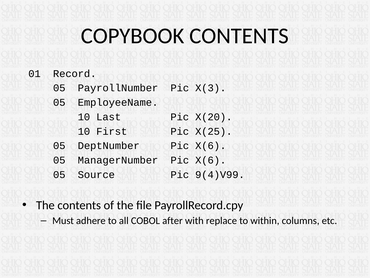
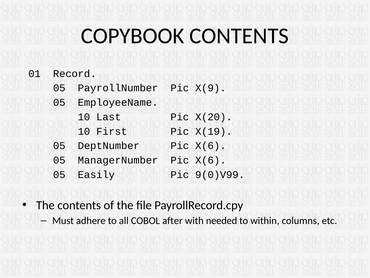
X(3: X(3 -> X(9 (211, 88)
X(25: X(25 -> X(19 (214, 131)
Source: Source -> Easily (96, 174)
9(4)V99: 9(4)V99 -> 9(0)V99 (220, 174)
replace: replace -> needed (222, 220)
